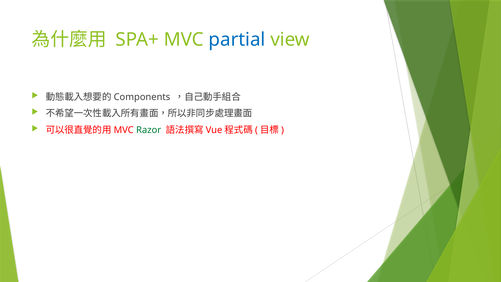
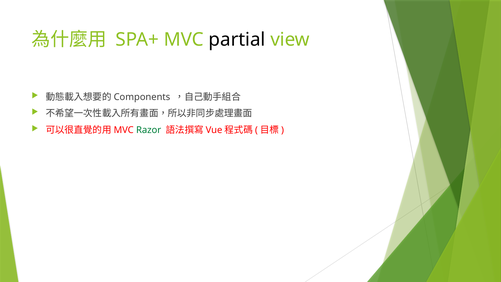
partial colour: blue -> black (237, 40)
